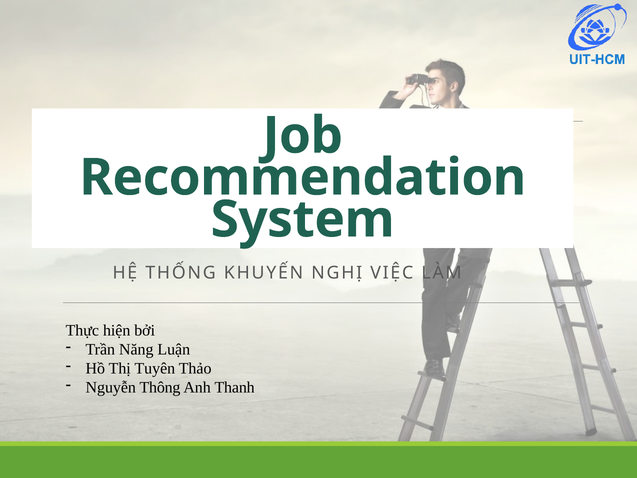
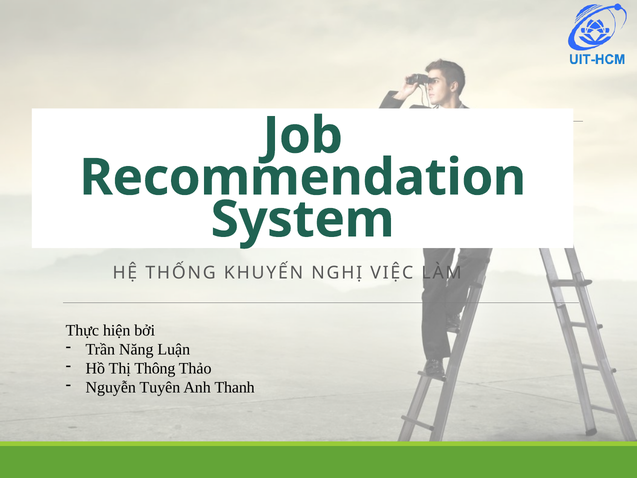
Tuyên: Tuyên -> Thông (155, 368)
Thông: Thông -> Tuyên (160, 387)
